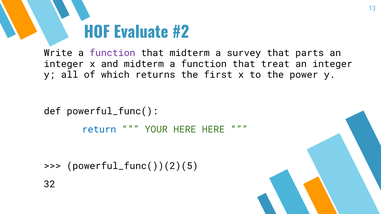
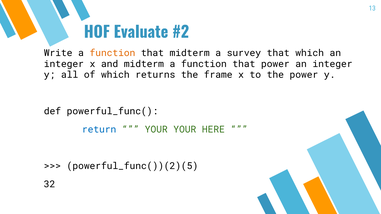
function colour: purple -> orange (112, 53)
that parts: parts -> which (310, 53)
that treat: treat -> power (275, 64)
first: first -> frame (218, 75)
YOUR HERE: HERE -> YOUR (185, 130)
